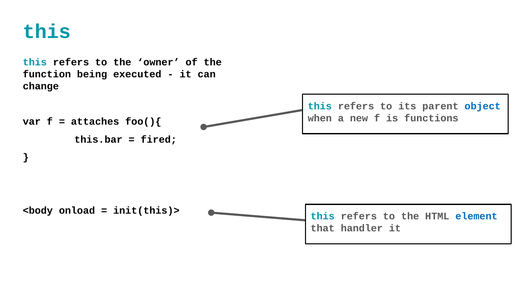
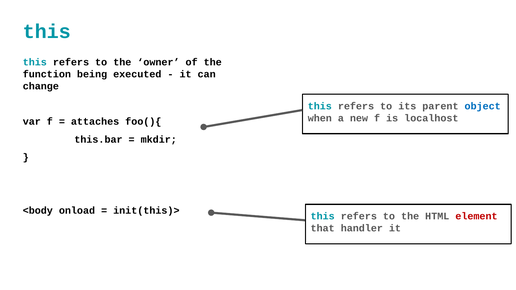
functions: functions -> localhost (431, 118)
fired: fired -> mkdir (159, 140)
element colour: blue -> red (476, 216)
